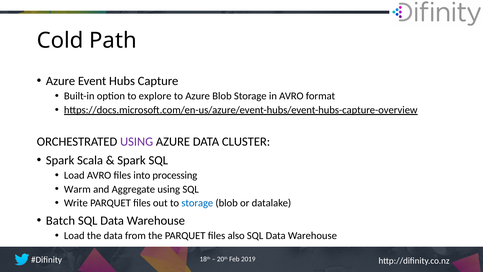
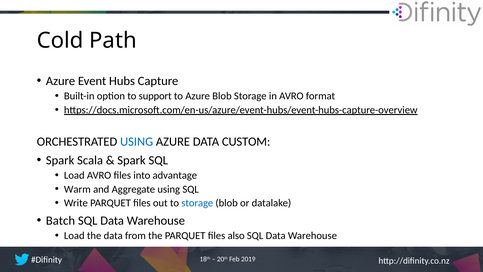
explore: explore -> support (155, 96)
USING colour: purple -> blue (137, 141)
CLUSTER: CLUSTER -> CUSTOM (246, 141)
processing: processing -> advantage (175, 175)
